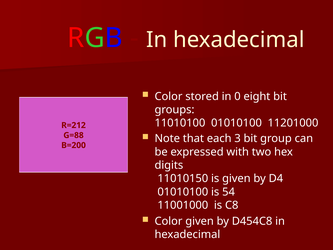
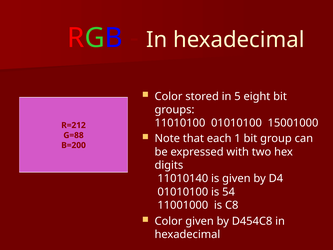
0: 0 -> 5 (237, 96)
11201000: 11201000 -> 15001000 (293, 123)
3: 3 -> 1 (238, 138)
11010150: 11010150 -> 11010140 (183, 178)
